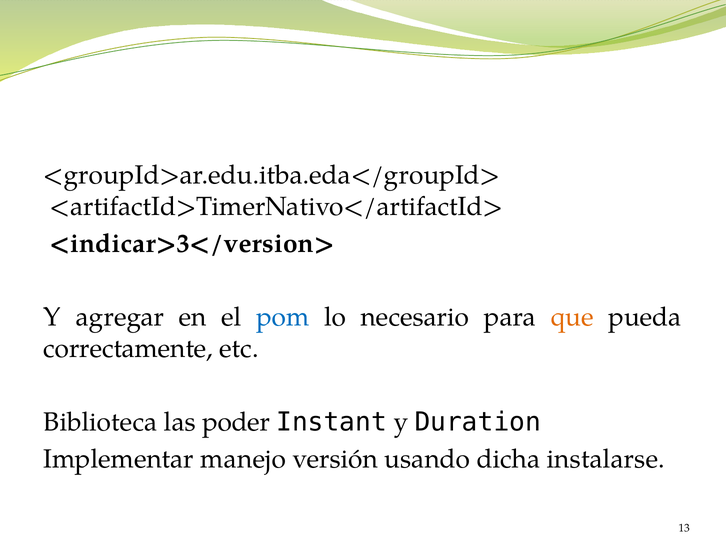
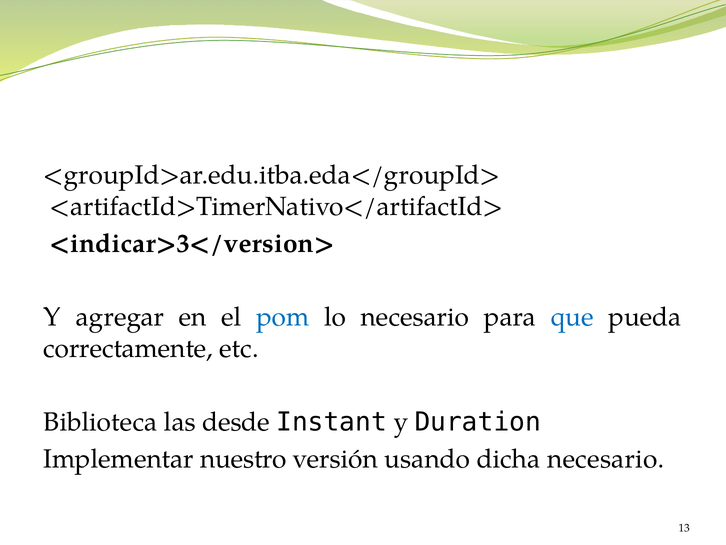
que colour: orange -> blue (572, 317)
poder: poder -> desde (236, 422)
manejo: manejo -> nuestro (244, 458)
dicha instalarse: instalarse -> necesario (606, 458)
